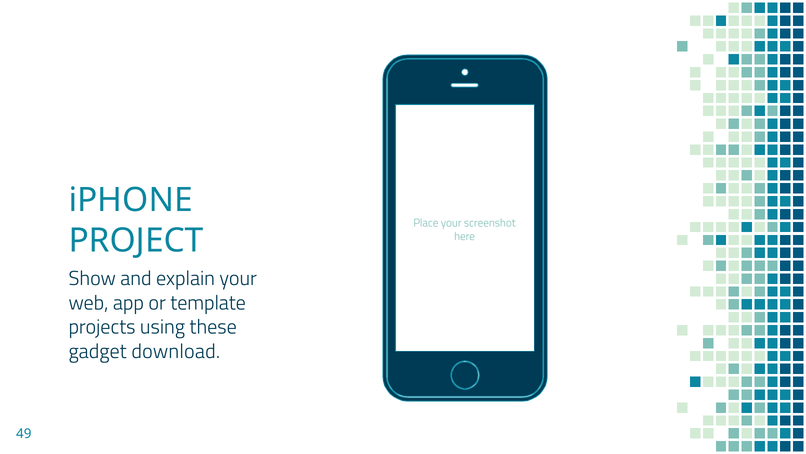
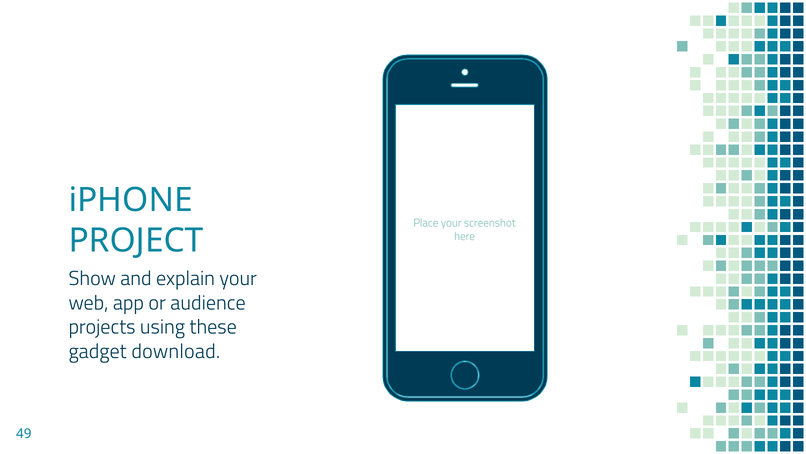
template: template -> audience (208, 303)
